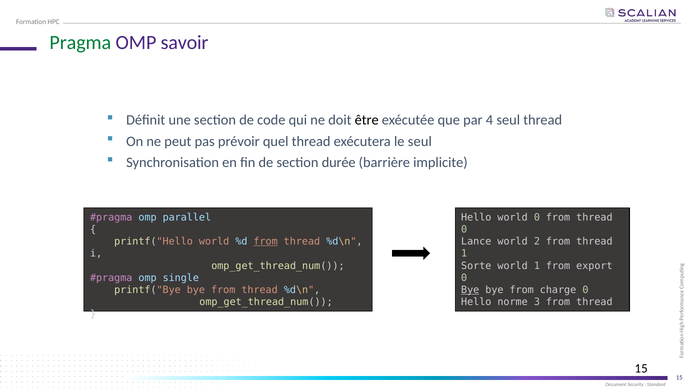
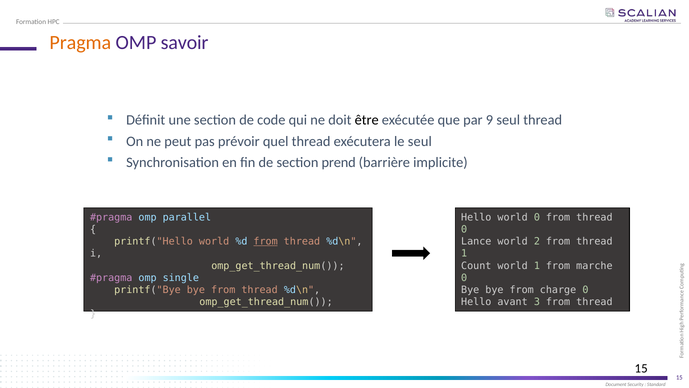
Pragma colour: green -> orange (80, 43)
4: 4 -> 9 (489, 120)
durée: durée -> prend (339, 162)
Sorte: Sorte -> Count (476, 265)
export: export -> marche (594, 265)
Bye underline: present -> none (470, 290)
norme: norme -> avant (513, 302)
